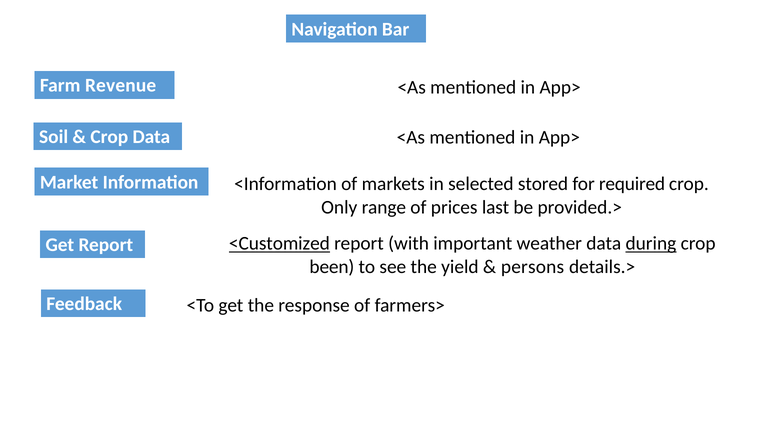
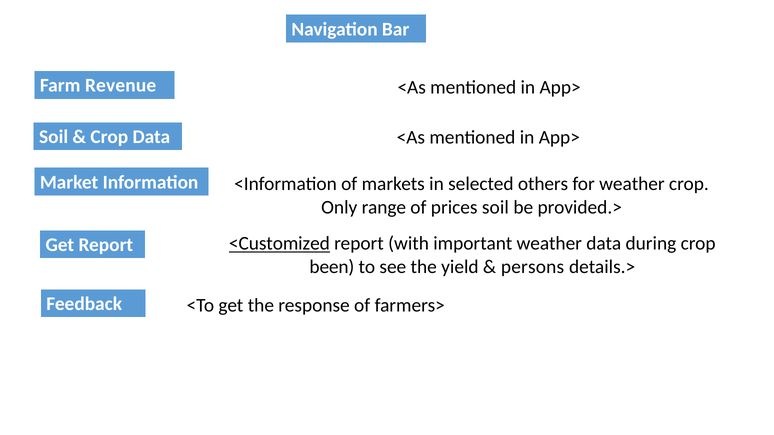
stored: stored -> others (543, 184)
for required: required -> weather (632, 184)
prices last: last -> soil (495, 207)
during underline: present -> none (651, 244)
